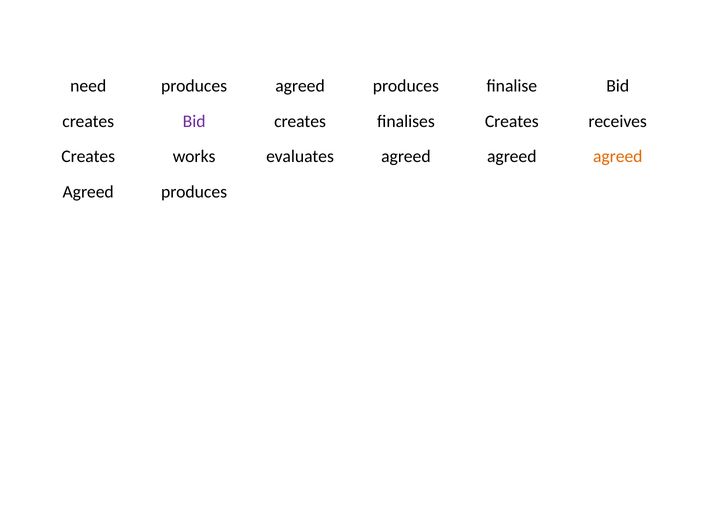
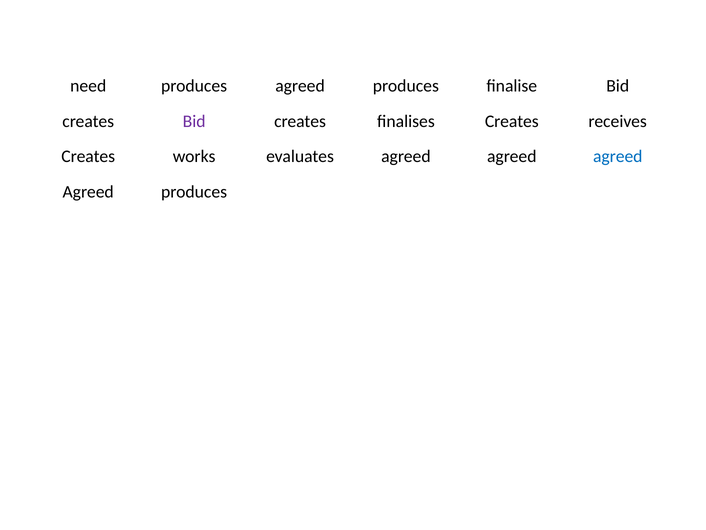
agreed colour: orange -> blue (618, 156)
